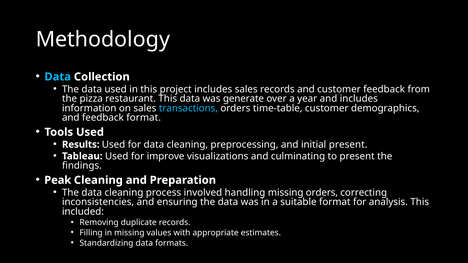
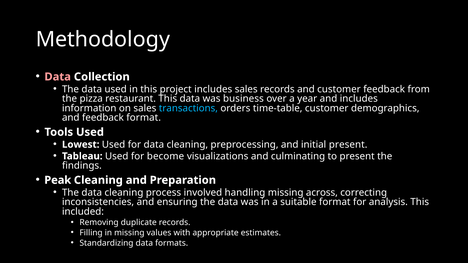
Data colour: light blue -> pink (58, 77)
generate: generate -> business (243, 99)
Results: Results -> Lowest (81, 145)
improve: improve -> become (166, 156)
missing orders: orders -> across (322, 193)
